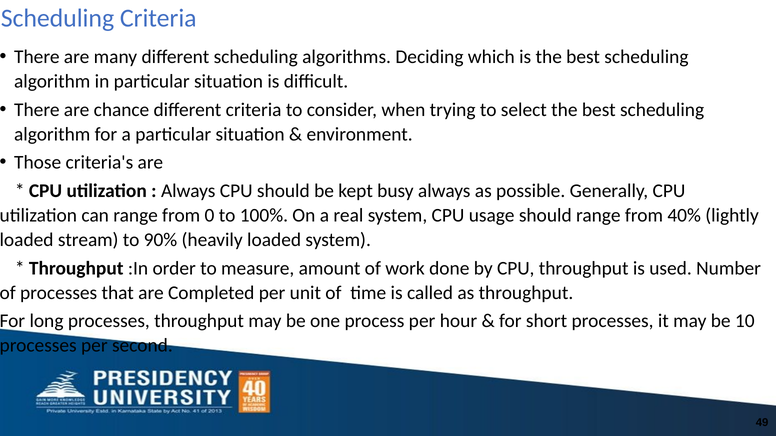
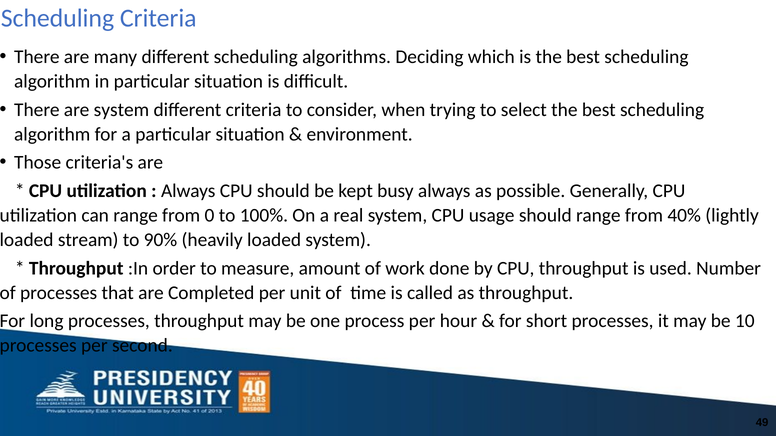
are chance: chance -> system (121, 110)
